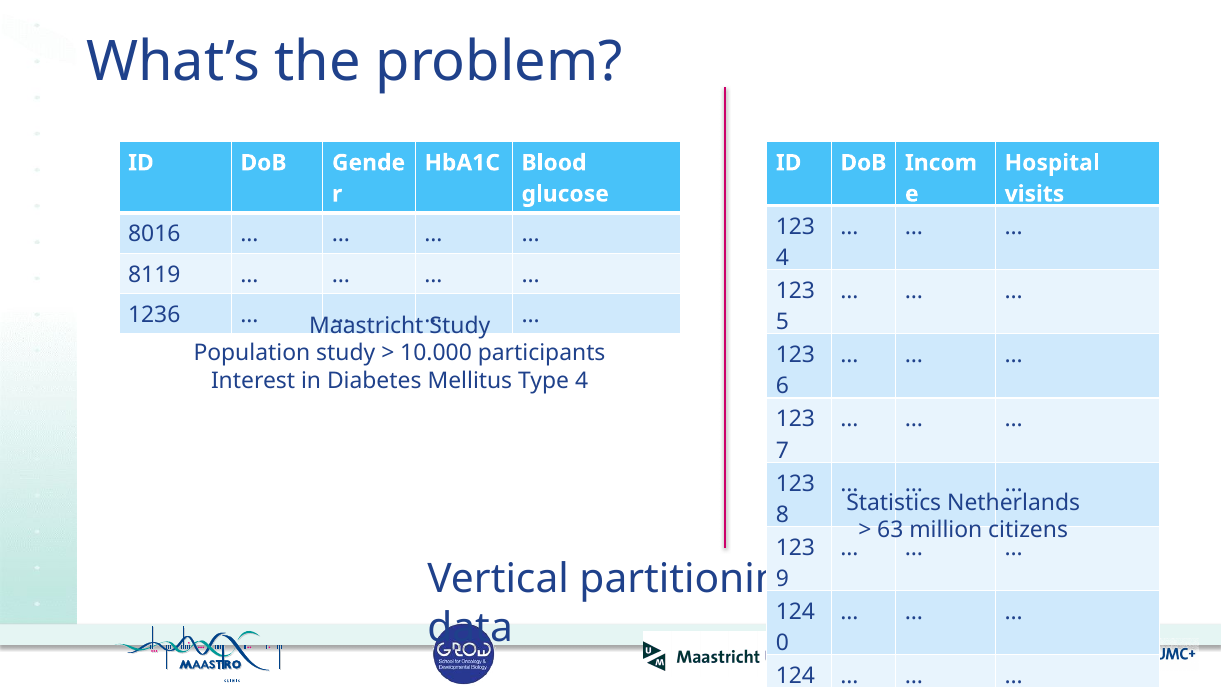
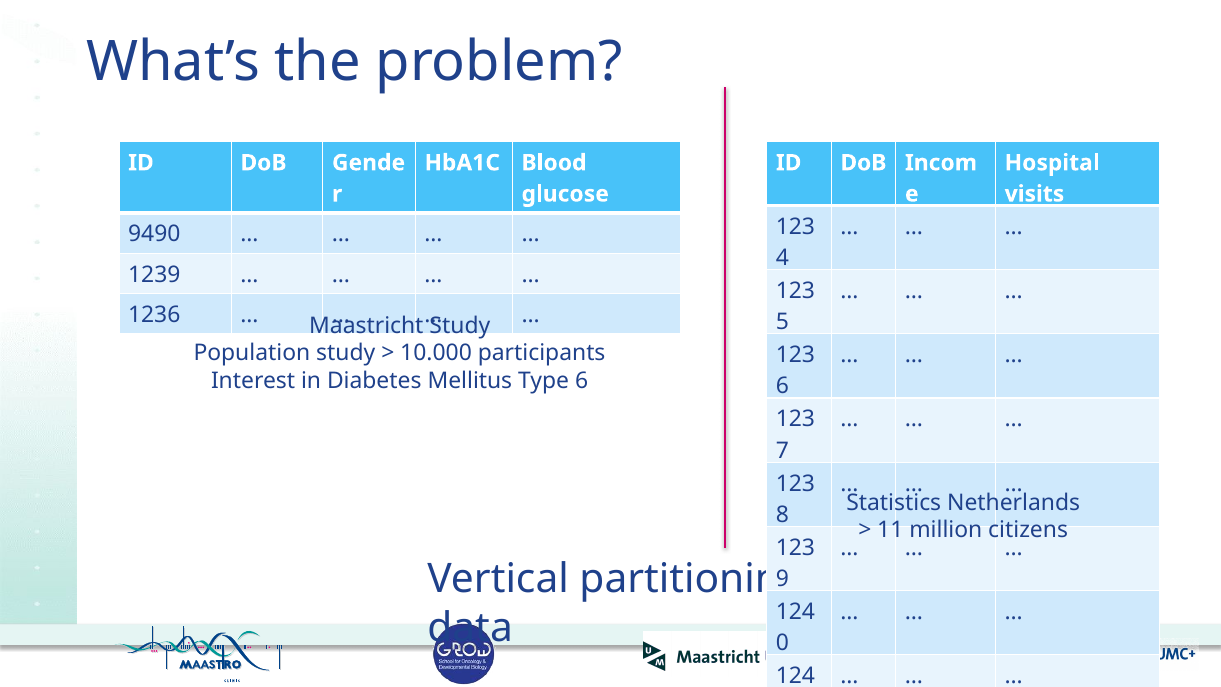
8016: 8016 -> 9490 (154, 234)
8119: 8119 -> 1239 (154, 275)
Type 4: 4 -> 6 (582, 381)
63: 63 -> 11 (890, 530)
